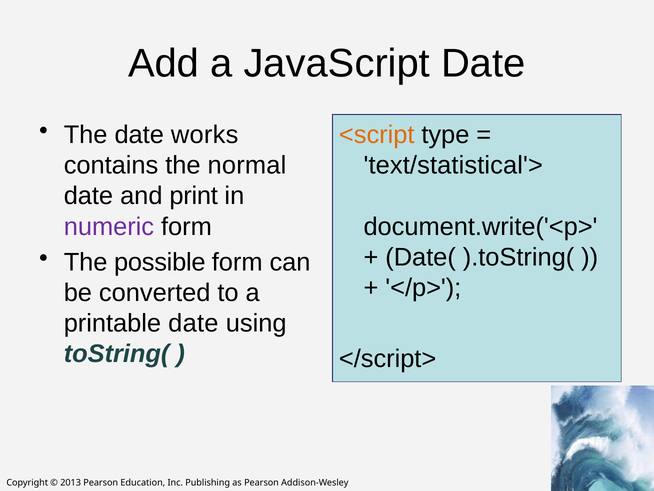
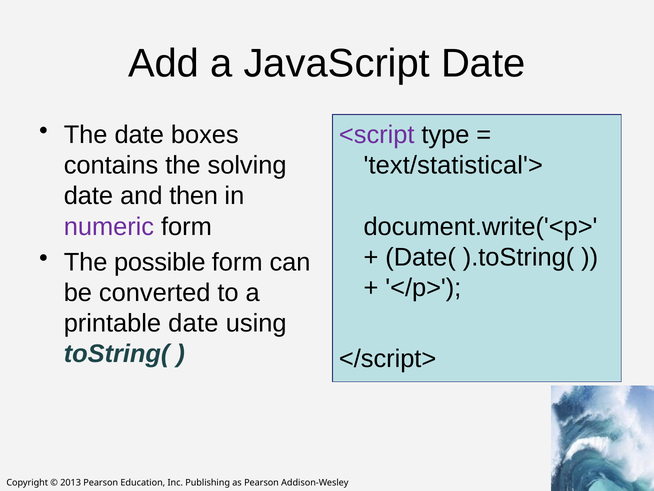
works: works -> boxes (205, 135)
<script colour: orange -> purple (377, 135)
normal: normal -> solving (247, 165)
print: print -> then (194, 196)
